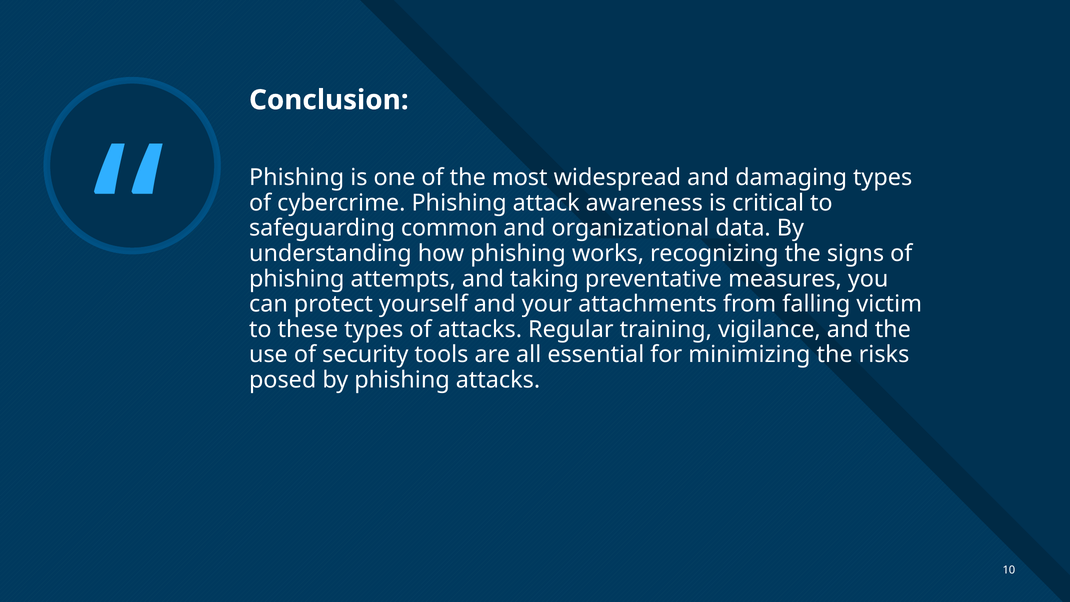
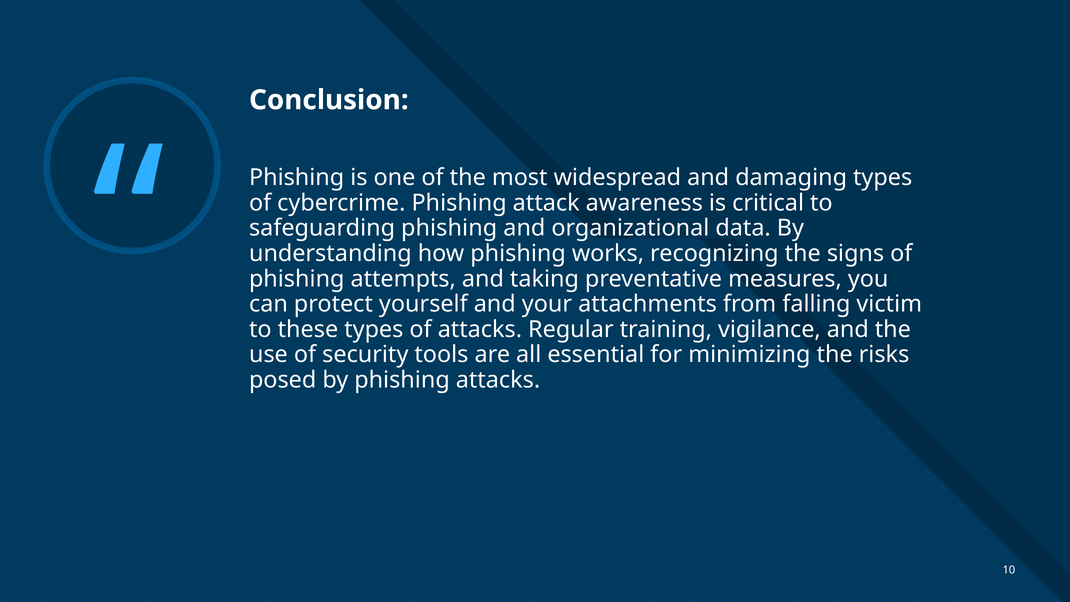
safeguarding common: common -> phishing (449, 228)
